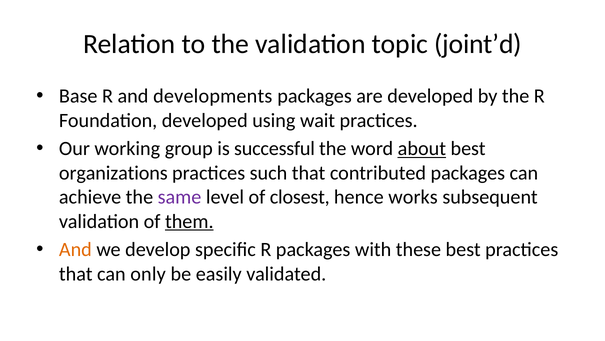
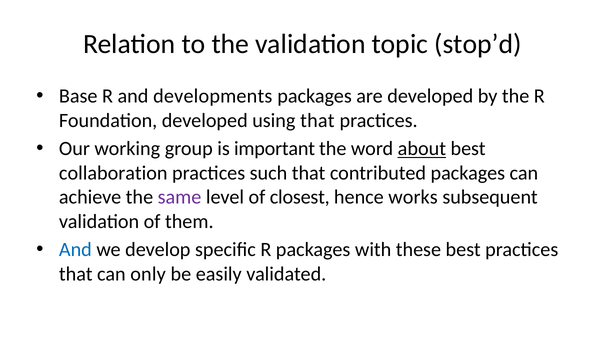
joint’d: joint’d -> stop’d (478, 44)
using wait: wait -> that (317, 120)
successful: successful -> important (275, 148)
organizations: organizations -> collaboration (113, 173)
them underline: present -> none (189, 221)
And colour: orange -> blue (75, 249)
